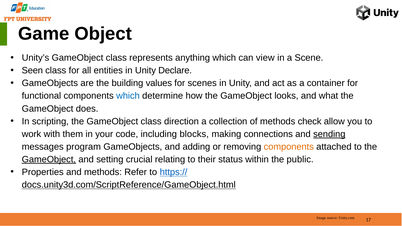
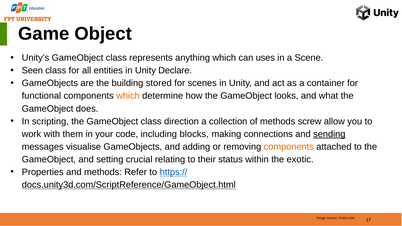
view: view -> uses (265, 58)
values: values -> stored (159, 83)
which colour: blue -> orange (128, 96)
check: check -> screw (310, 121)
program: program -> visualise (84, 147)
GameObject underline: present -> none (49, 160)
public: public -> exotic (300, 160)
